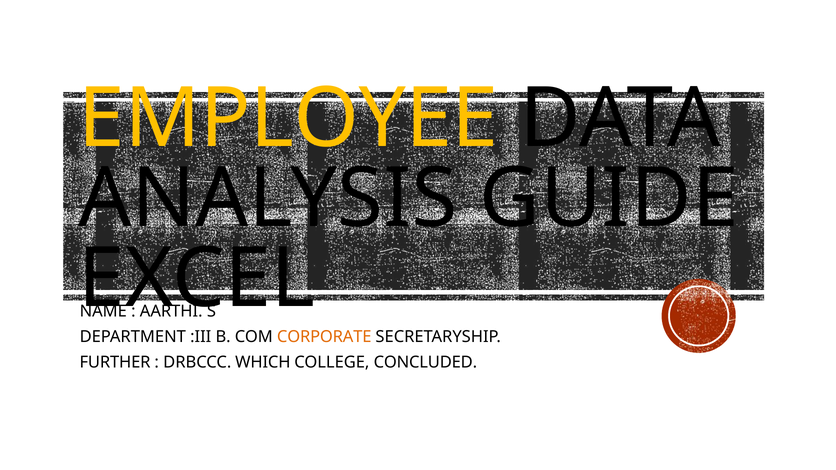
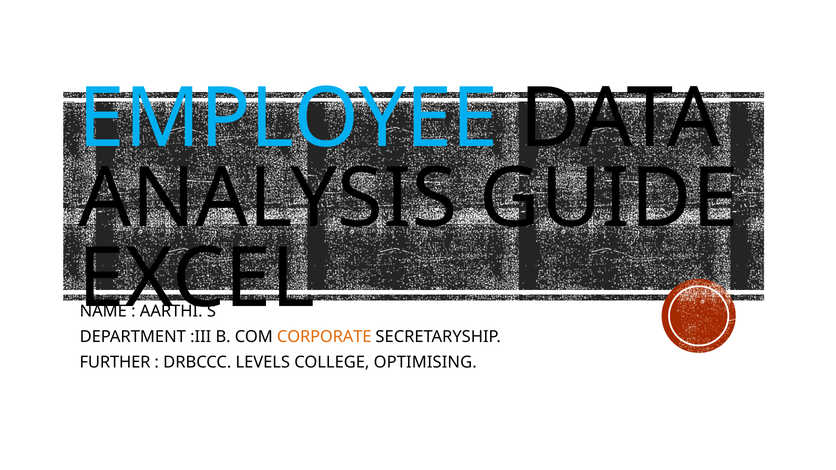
EMPLOYEE colour: yellow -> light blue (288, 118)
WHICH: WHICH -> LEVELS (263, 362)
CONCLUDED: CONCLUDED -> OPTIMISING (425, 362)
